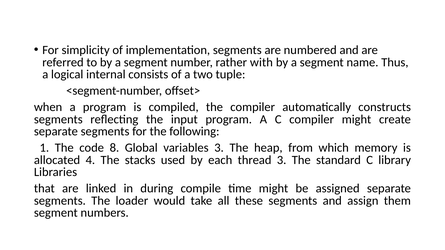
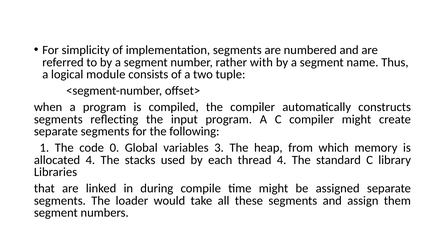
internal: internal -> module (106, 75)
8: 8 -> 0 (114, 148)
thread 3: 3 -> 4 (282, 160)
